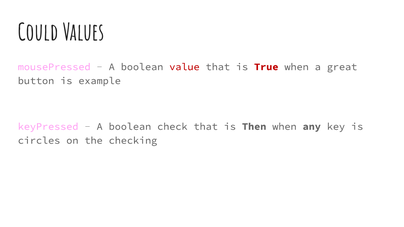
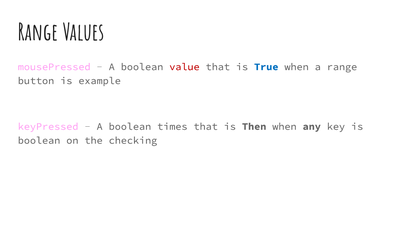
Could: Could -> Range (38, 33)
True colour: red -> blue (266, 67)
a great: great -> range (342, 67)
check: check -> times (172, 127)
circles: circles -> boolean (39, 141)
